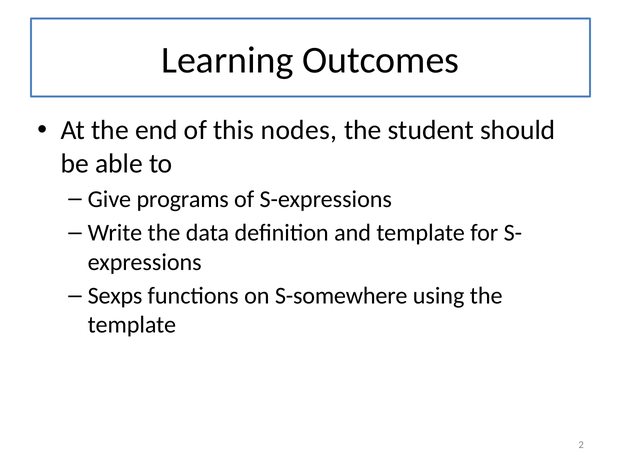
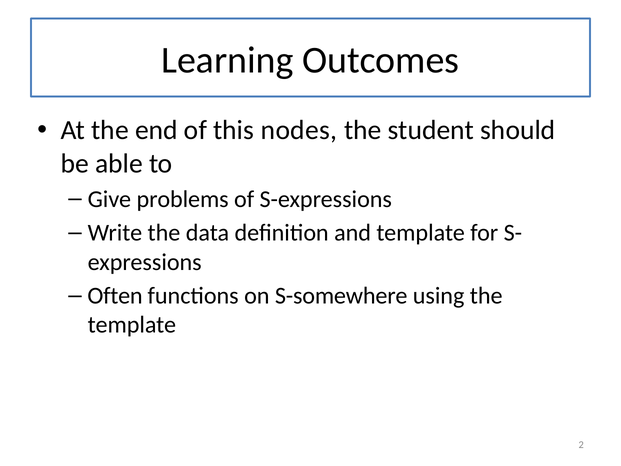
programs: programs -> problems (183, 199)
Sexps: Sexps -> Often (115, 296)
